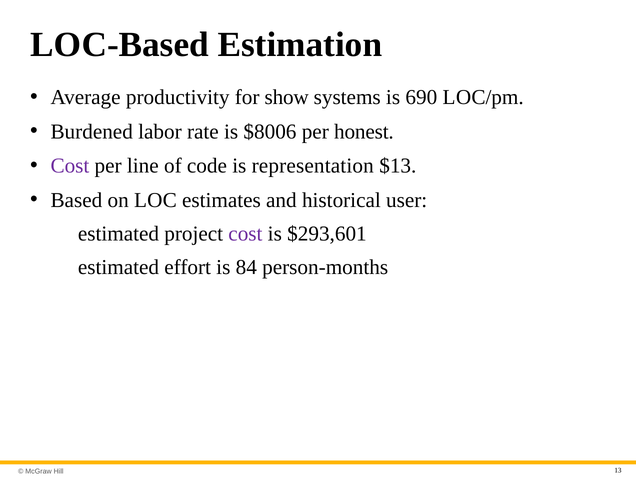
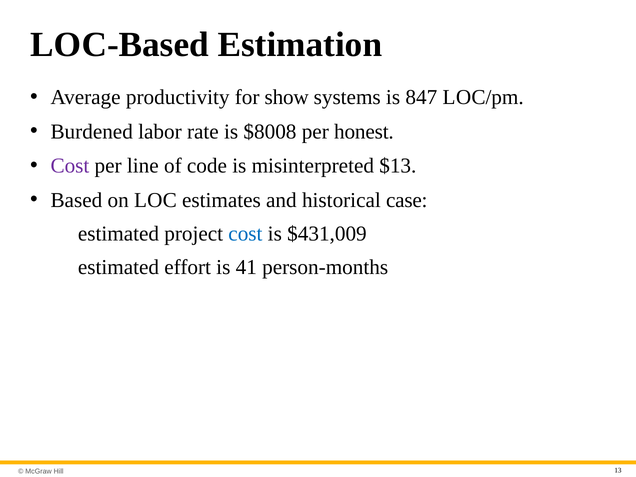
690: 690 -> 847 (421, 97)
$8006: $8006 -> $8008 (270, 132)
representation: representation -> misinterpreted (313, 166)
user: user -> case (407, 200)
cost colour: purple -> blue (245, 234)
$293,601: $293,601 -> $431,009 (327, 234)
84: 84 -> 41 (246, 267)
